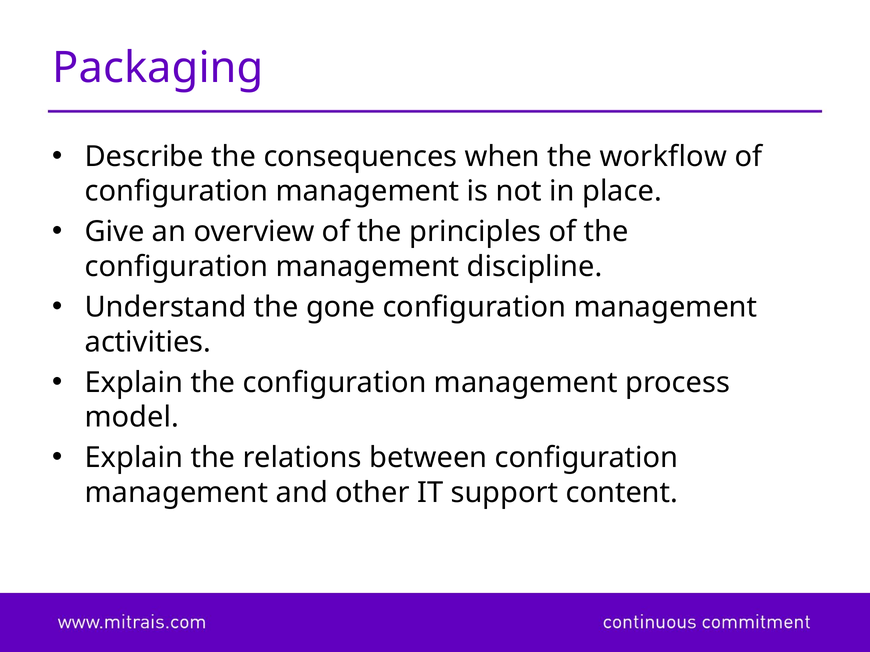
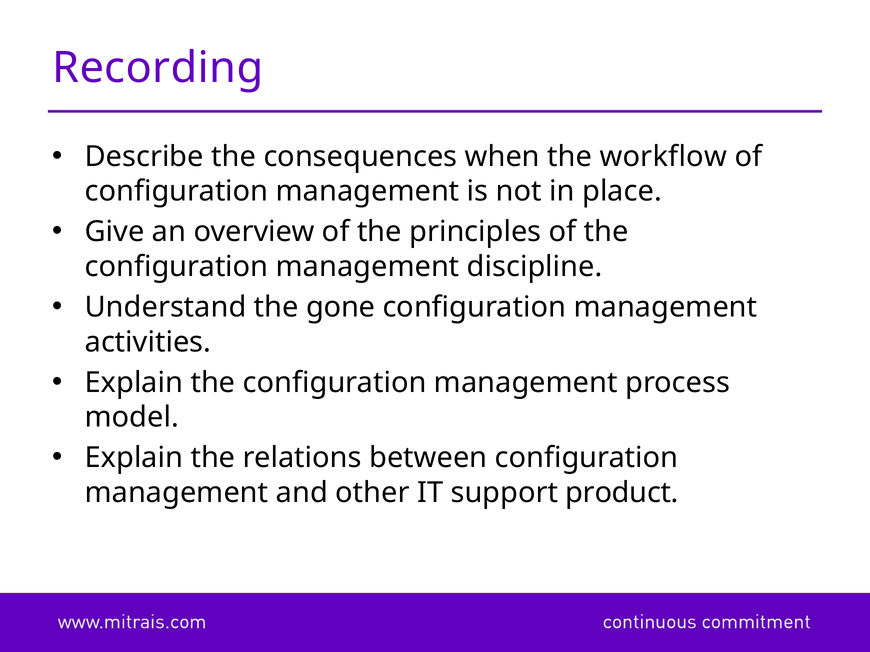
Packaging: Packaging -> Recording (158, 68)
content: content -> product (622, 493)
